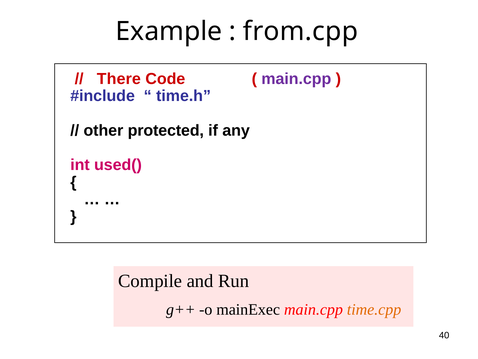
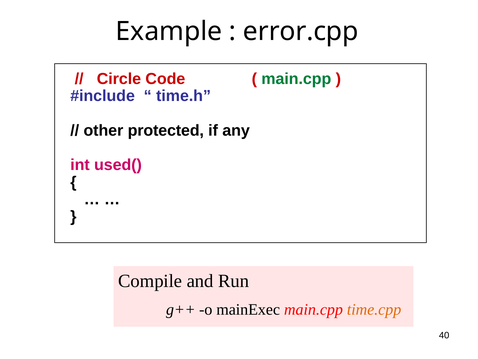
from.cpp: from.cpp -> error.cpp (301, 31)
There: There -> Circle (119, 79)
main.cpp colour: purple -> green (296, 79)
